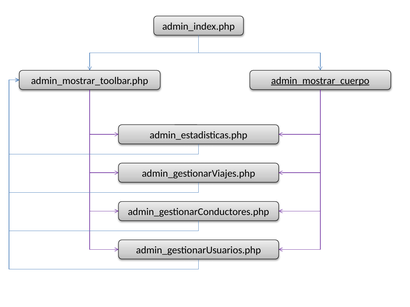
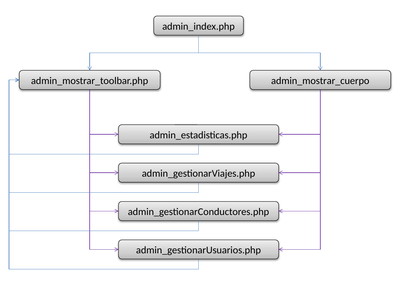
admin_mostrar_cuerpo underline: present -> none (320, 81)
